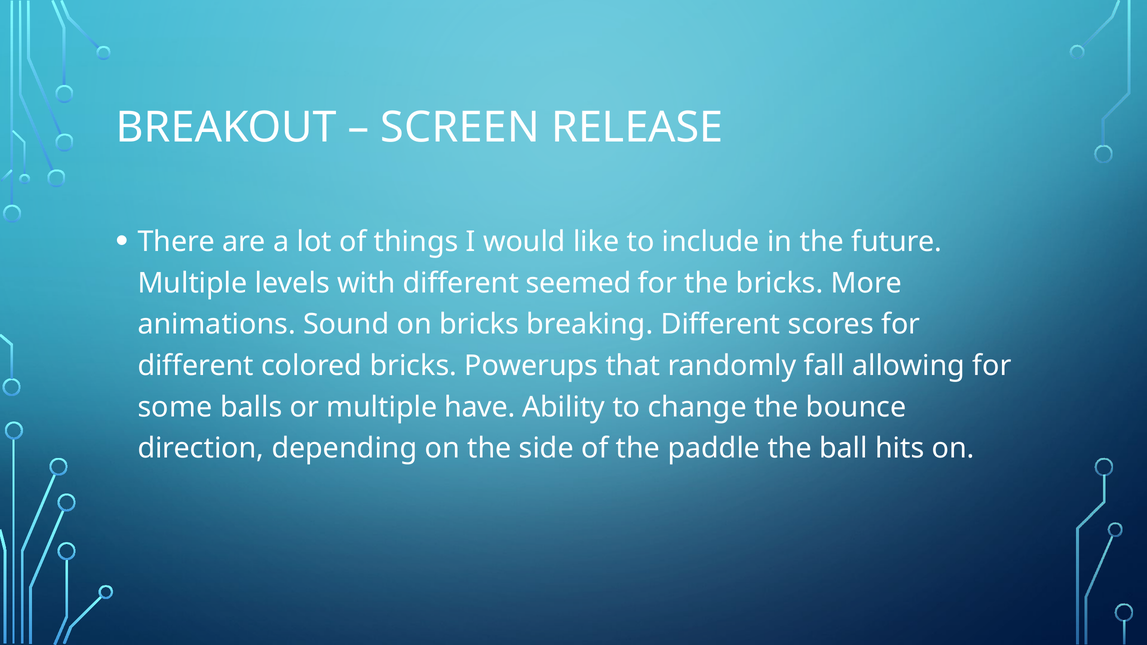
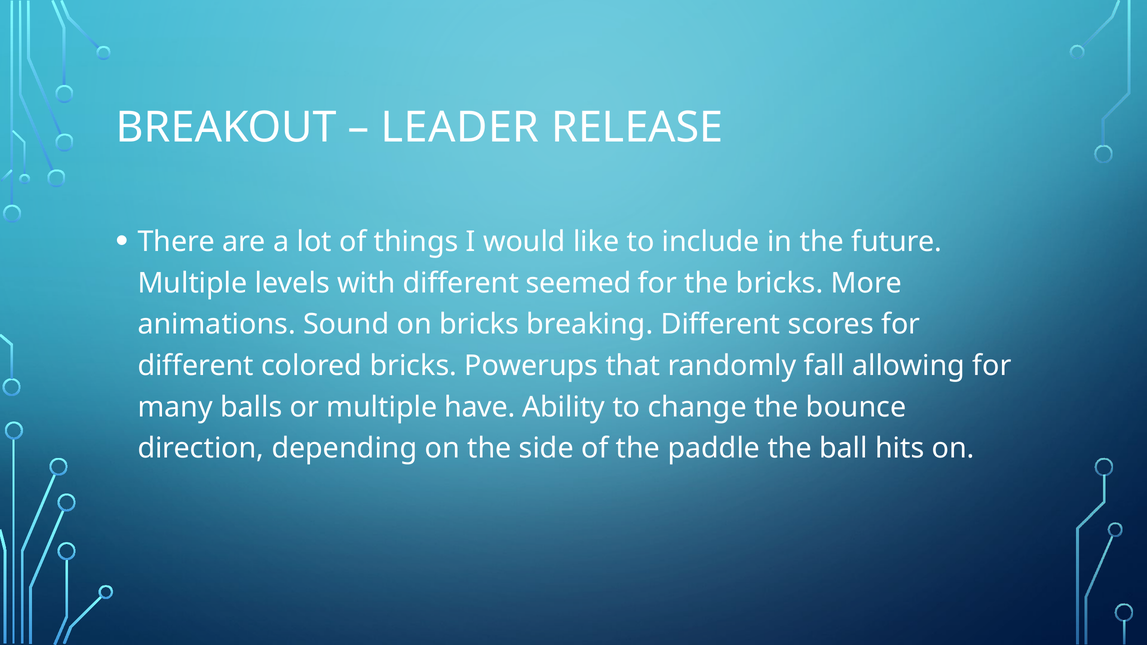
SCREEN: SCREEN -> LEADER (460, 127)
some: some -> many (175, 407)
